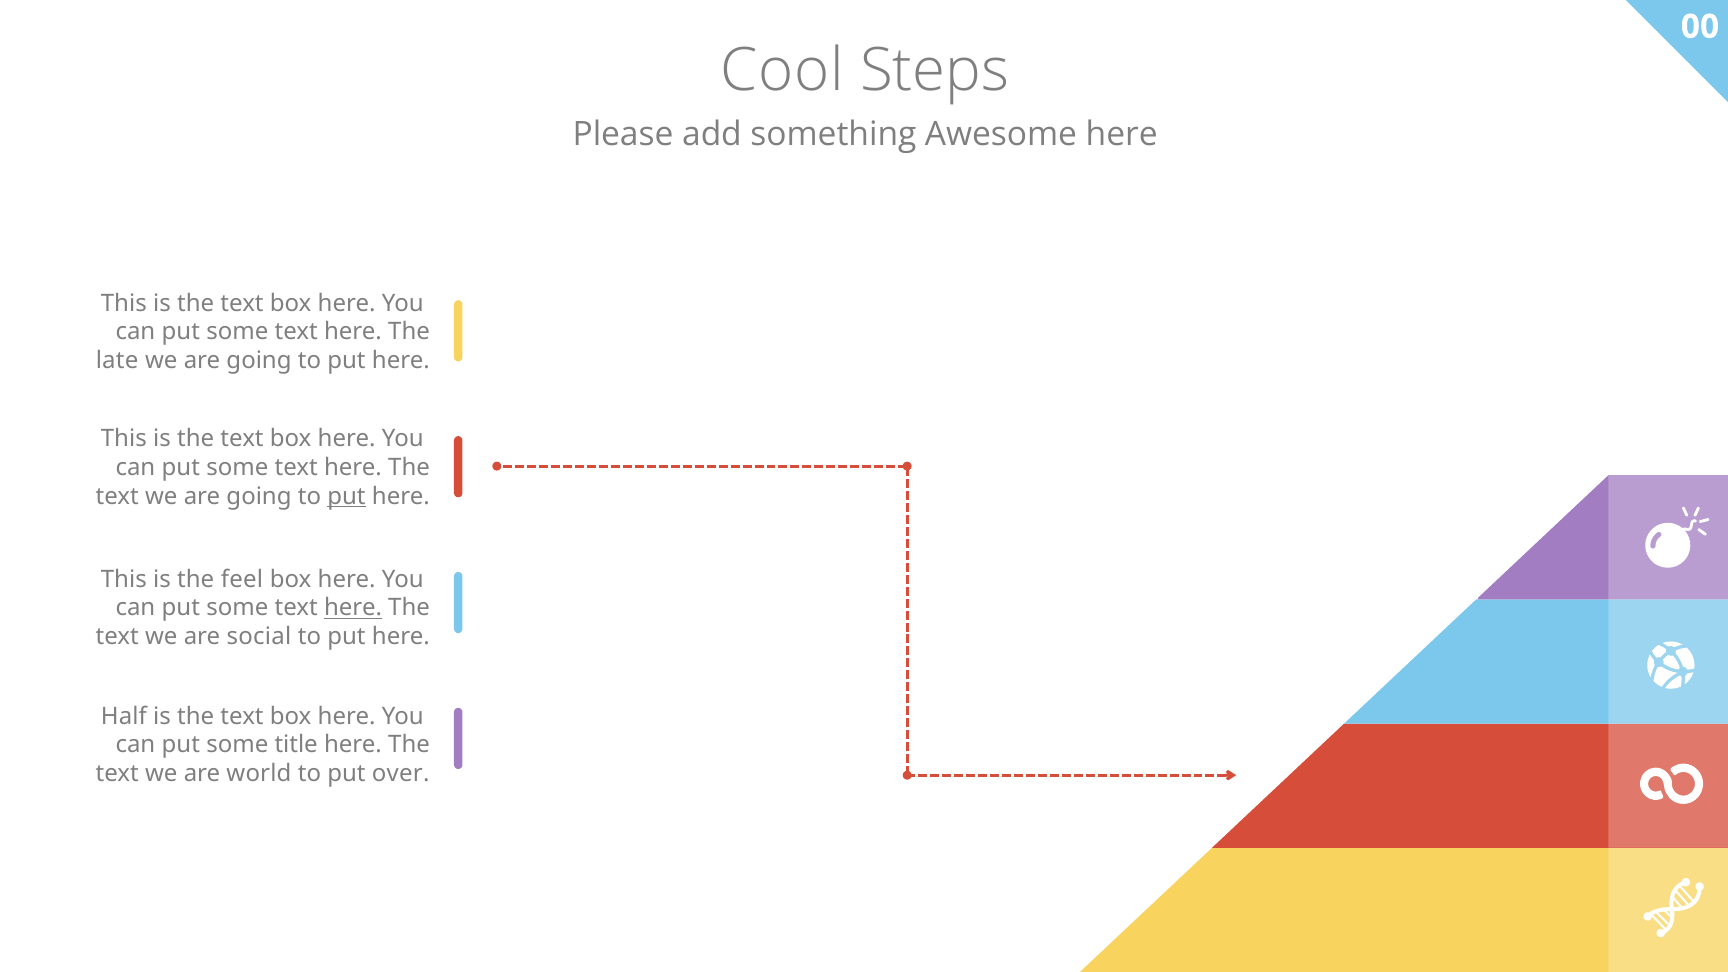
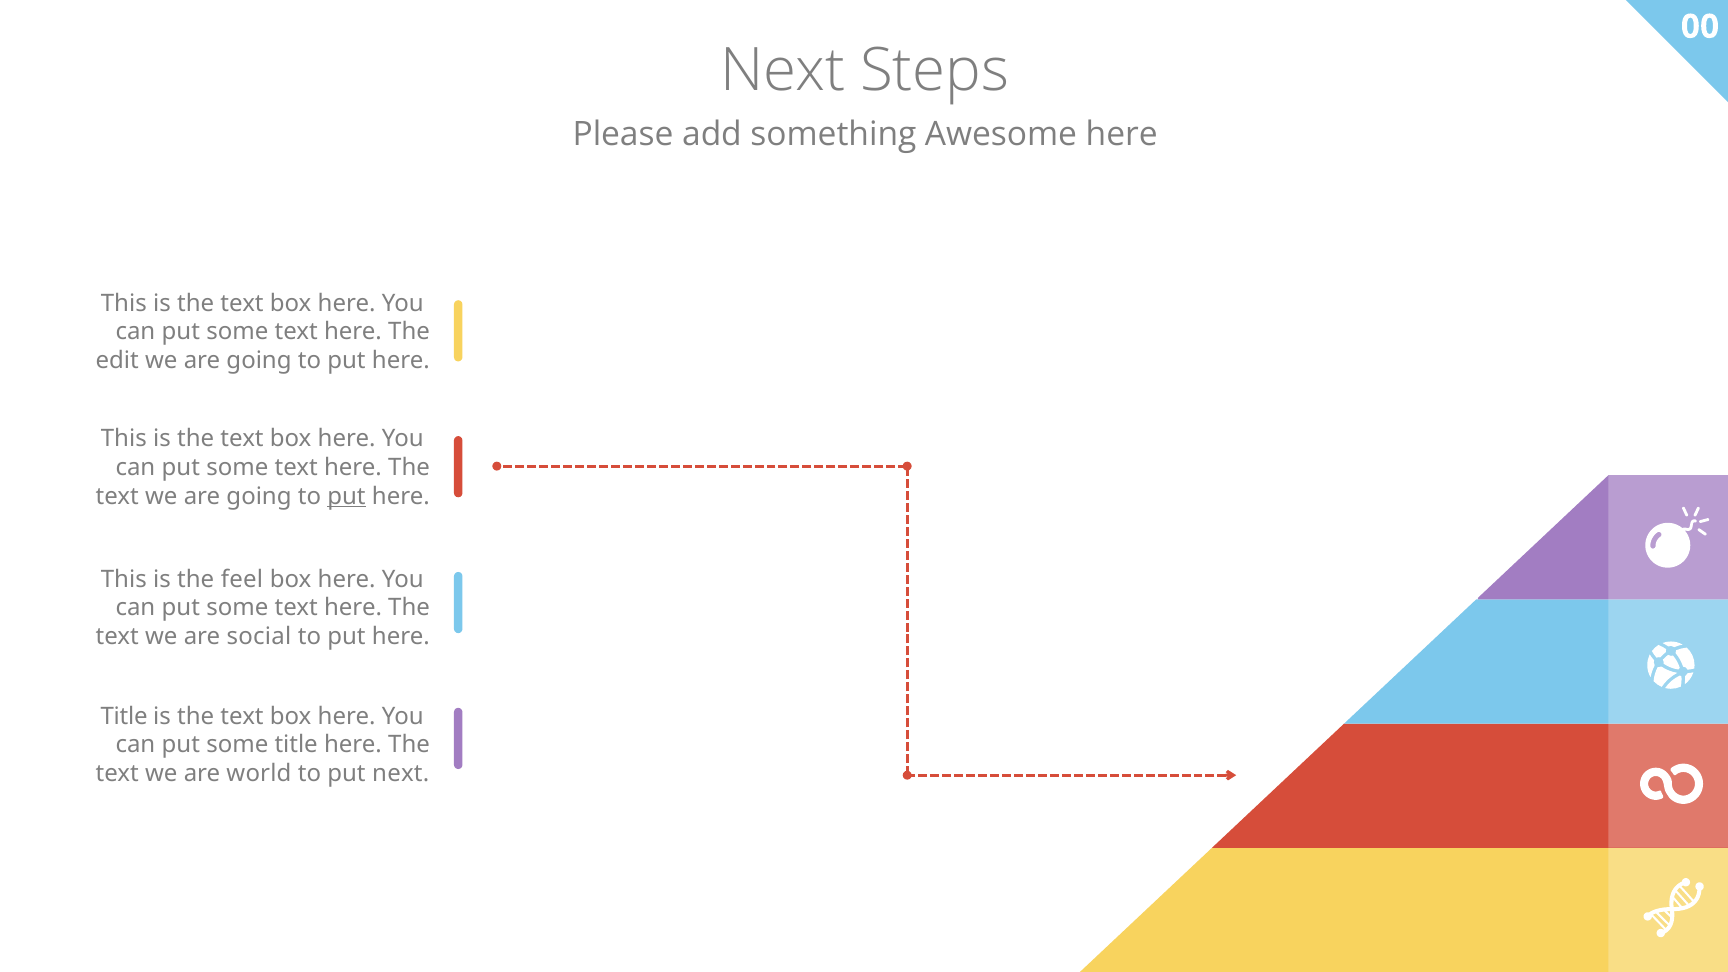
Cool: Cool -> Next (783, 71)
late: late -> edit (117, 361)
here underline: present -> none (353, 608)
Half: Half -> Title (124, 716)
put over: over -> next (401, 774)
